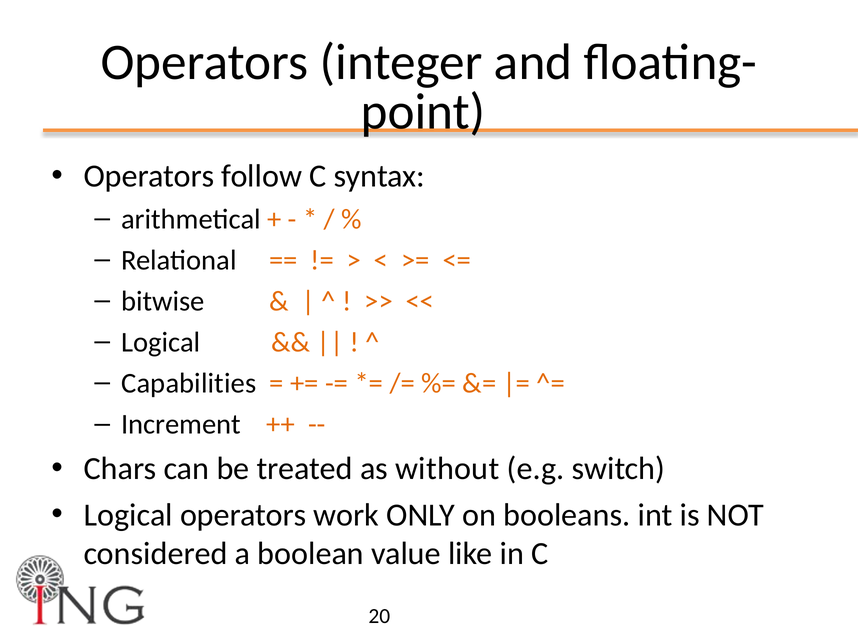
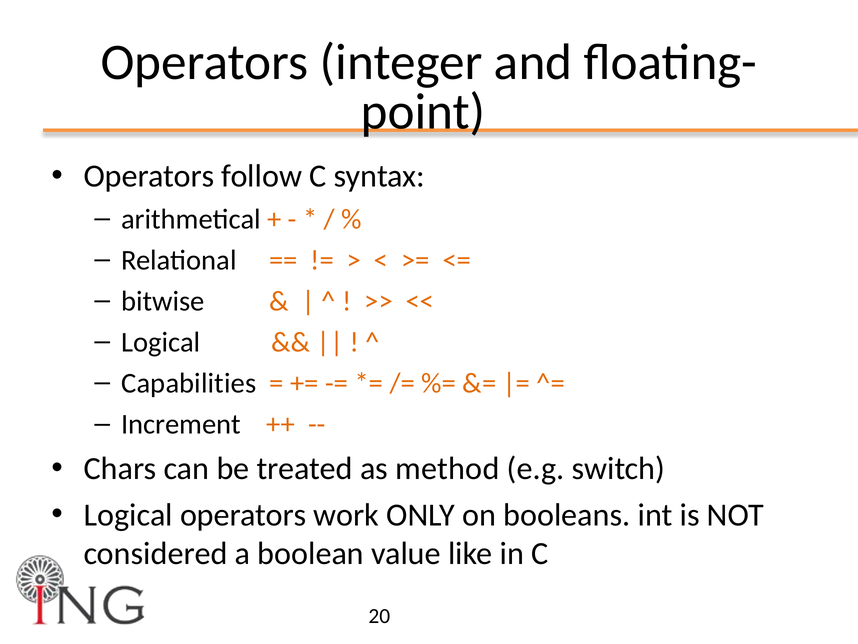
without: without -> method (447, 468)
